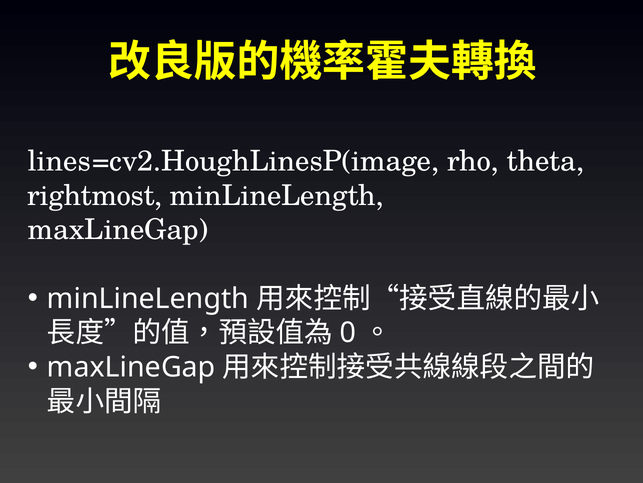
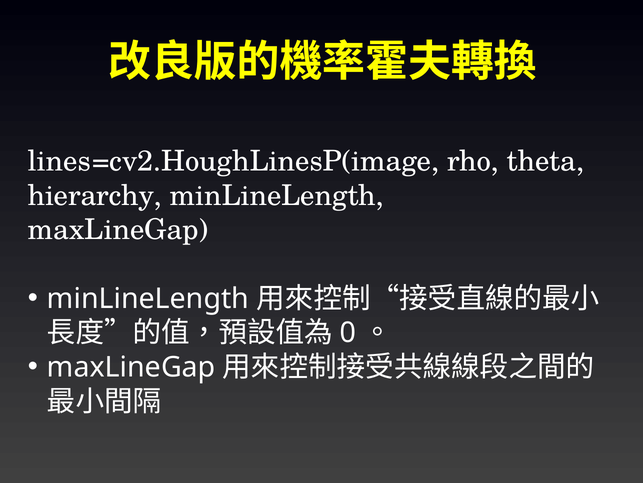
rightmost: rightmost -> hierarchy (95, 195)
